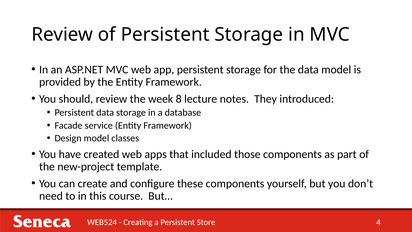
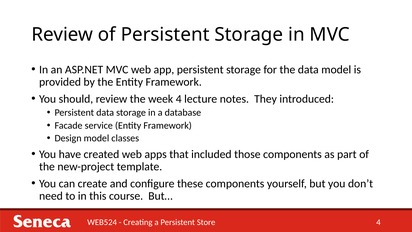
week 8: 8 -> 4 (179, 99)
